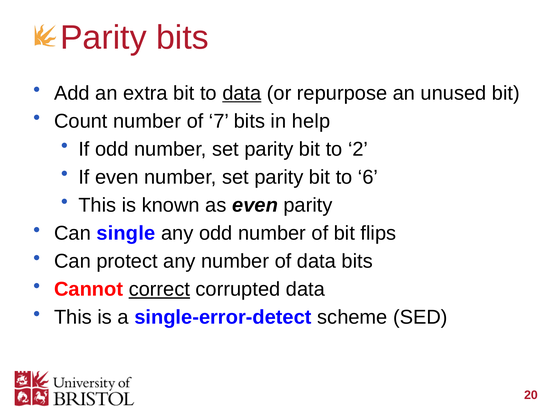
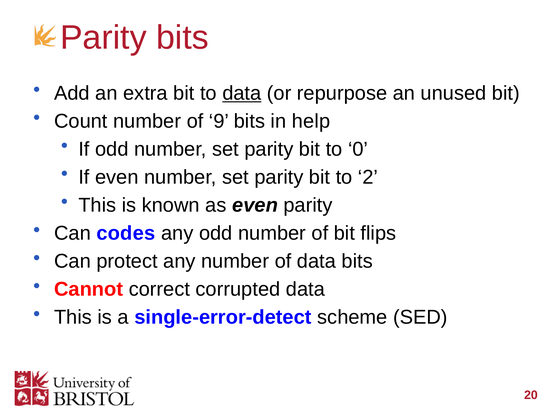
7: 7 -> 9 (219, 121)
2: 2 -> 0 (358, 149)
6: 6 -> 2 (368, 177)
single: single -> codes (126, 233)
correct underline: present -> none (159, 290)
